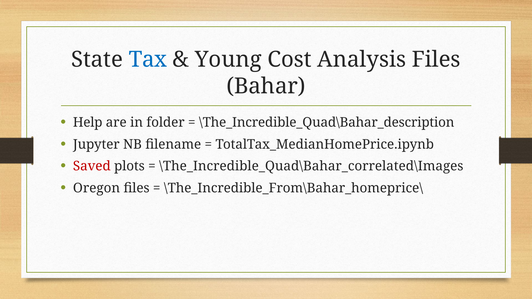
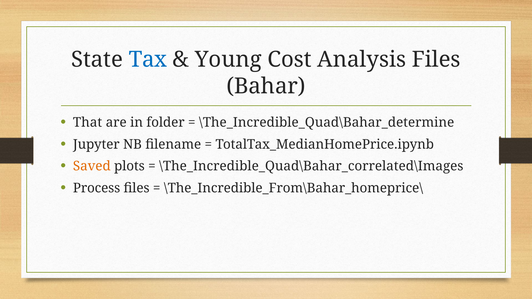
Help: Help -> That (88, 122)
\The_Incredible_Quad\Bahar_description: \The_Incredible_Quad\Bahar_description -> \The_Incredible_Quad\Bahar_determine (327, 122)
Saved colour: red -> orange (92, 166)
Oregon: Oregon -> Process (97, 188)
